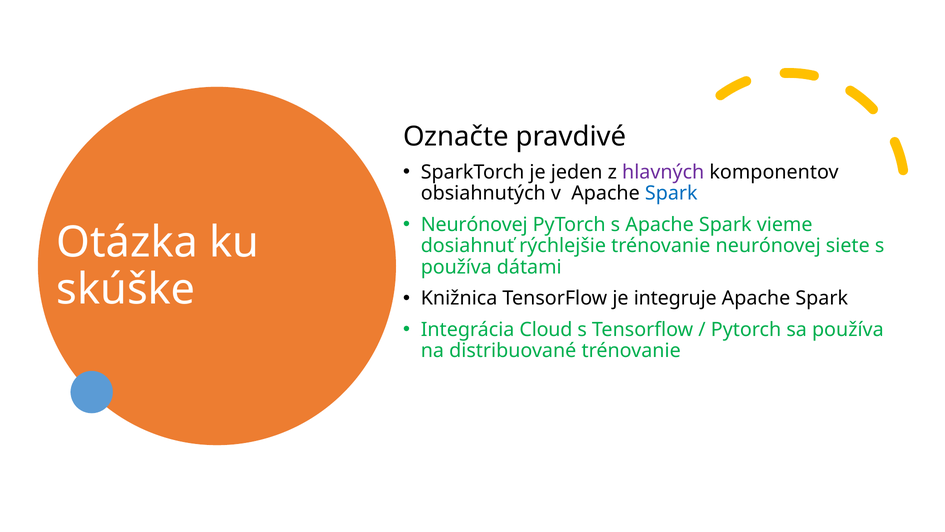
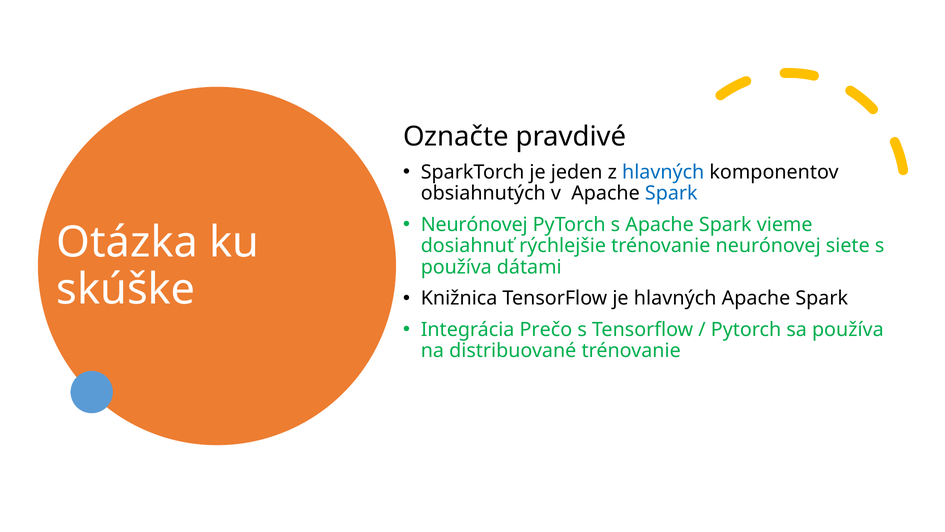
hlavných colour: purple -> blue (663, 172)
je integruje: integruje -> hlavných (675, 298)
Cloud: Cloud -> Prečo (546, 329)
